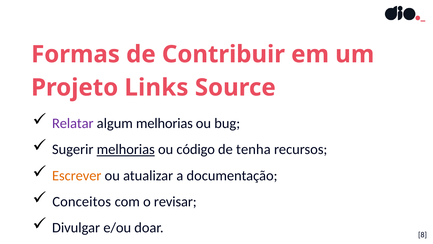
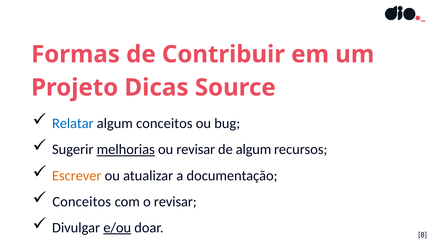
Links: Links -> Dicas (156, 87)
Relatar colour: purple -> blue (73, 123)
algum melhorias: melhorias -> conceitos (164, 123)
ou código: código -> revisar (196, 149)
de tenha: tenha -> algum (254, 149)
e/ou underline: none -> present (117, 227)
